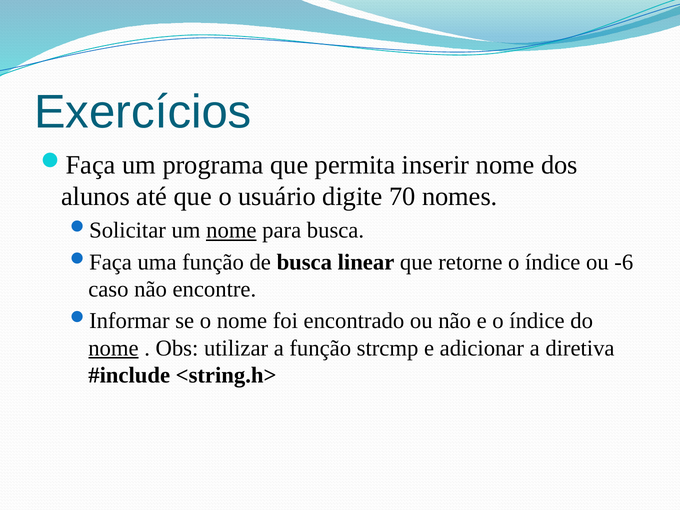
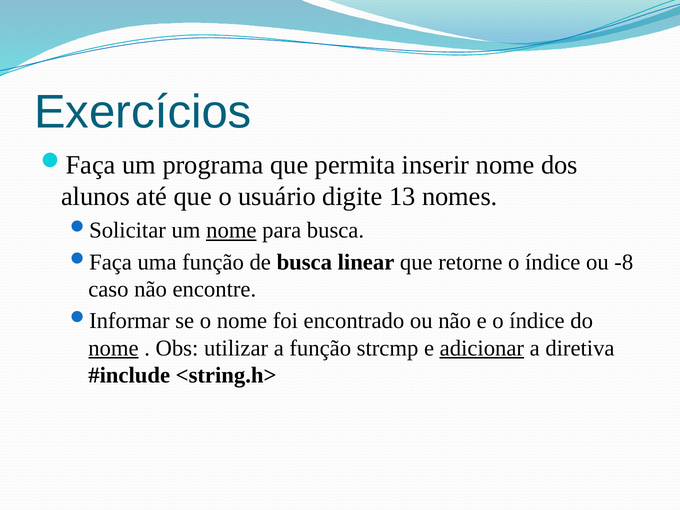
70: 70 -> 13 (402, 197)
-6: -6 -> -8 (624, 262)
adicionar underline: none -> present (482, 348)
